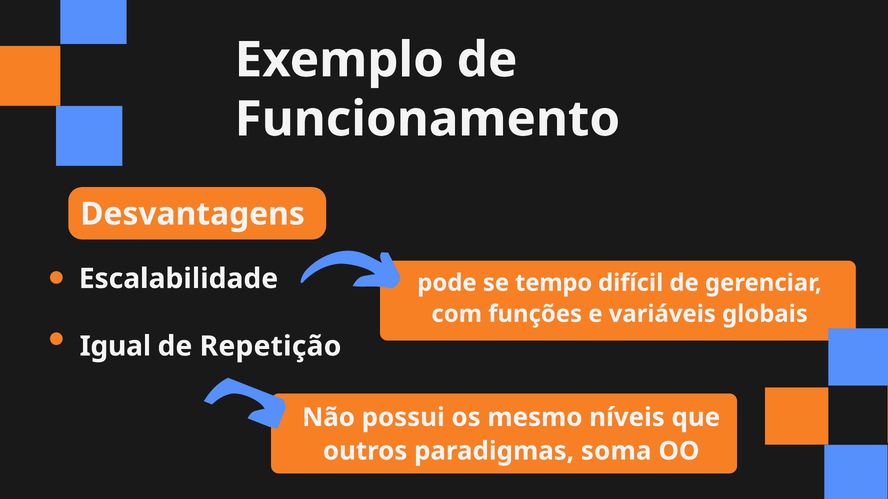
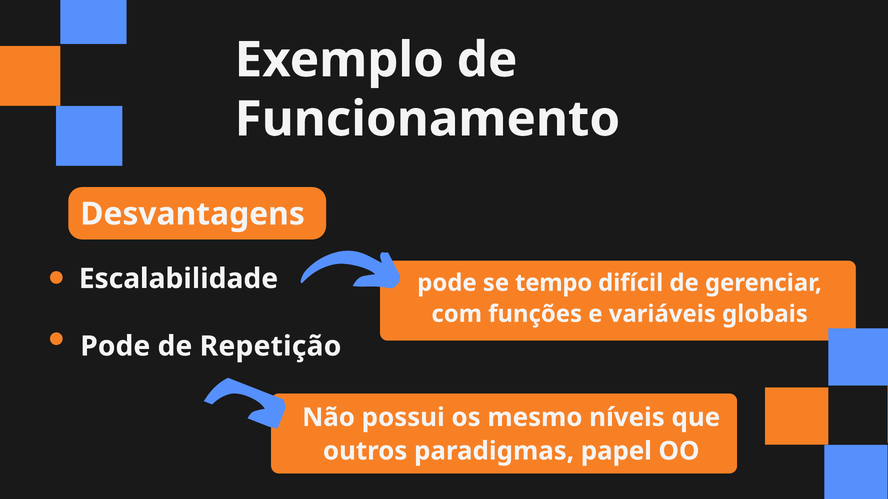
Igual: Igual -> Pode (115, 347)
soma: soma -> papel (616, 451)
